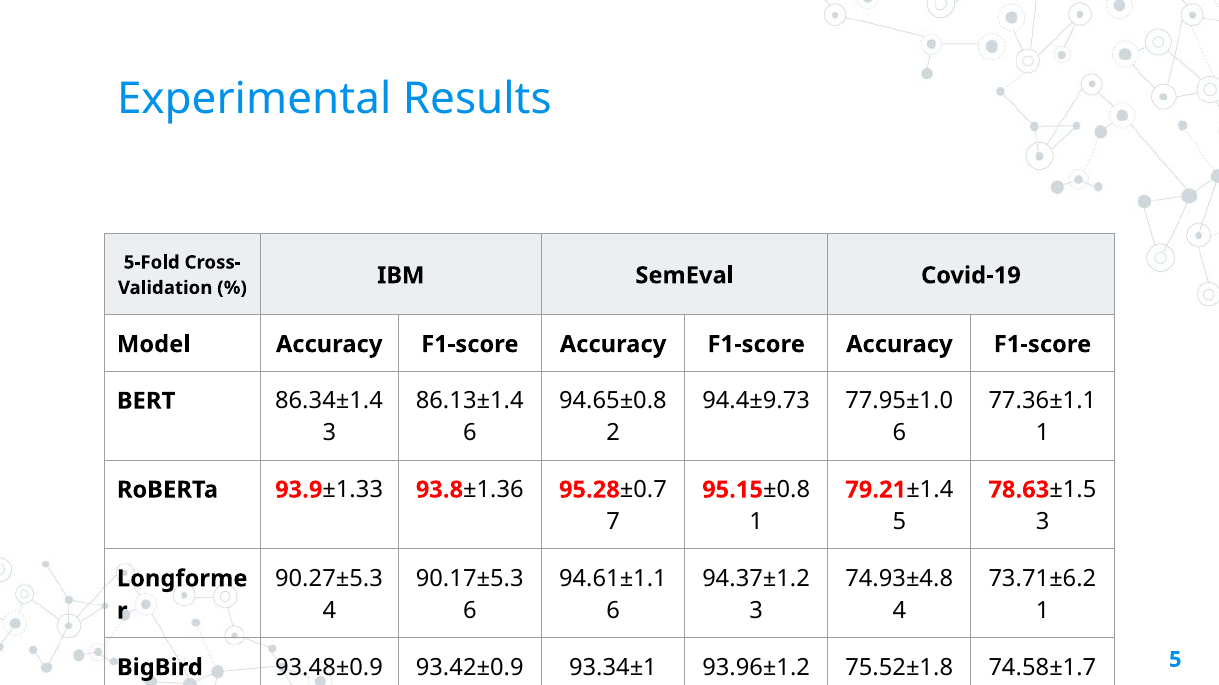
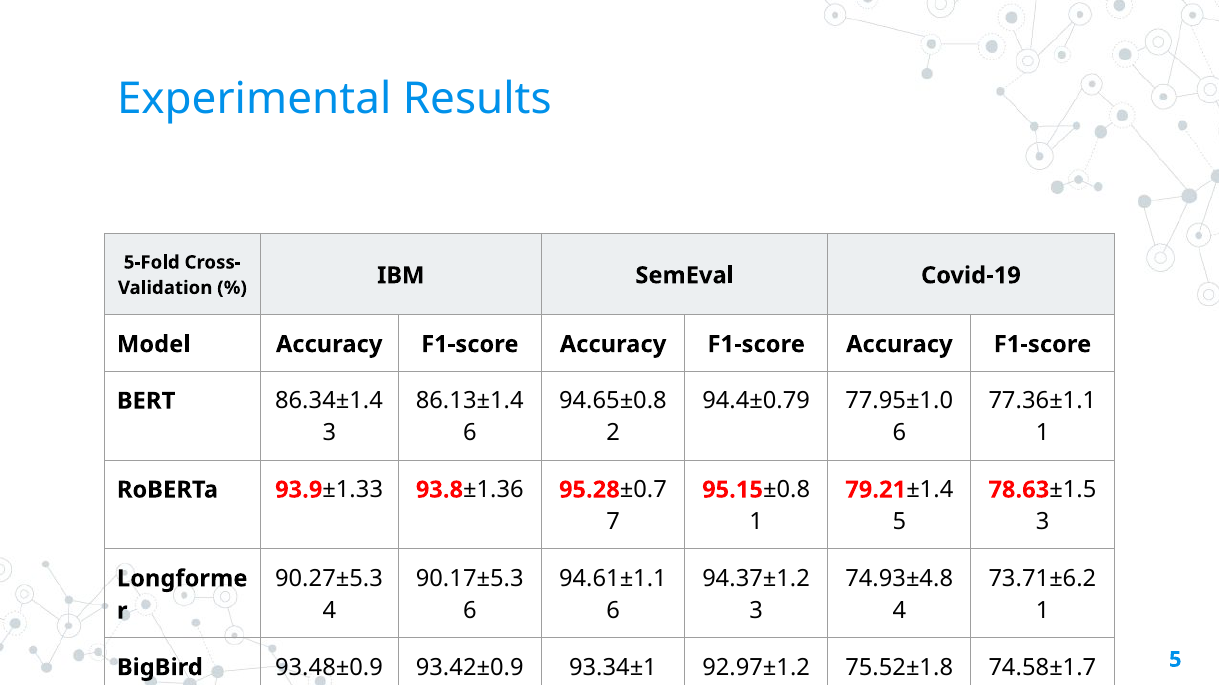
94.4±9.73: 94.4±9.73 -> 94.4±0.79 (756, 401)
93.96±1.2: 93.96±1.2 -> 92.97±1.2 (756, 668)
